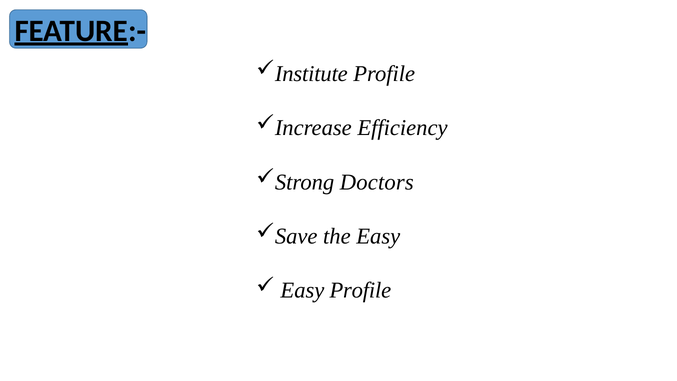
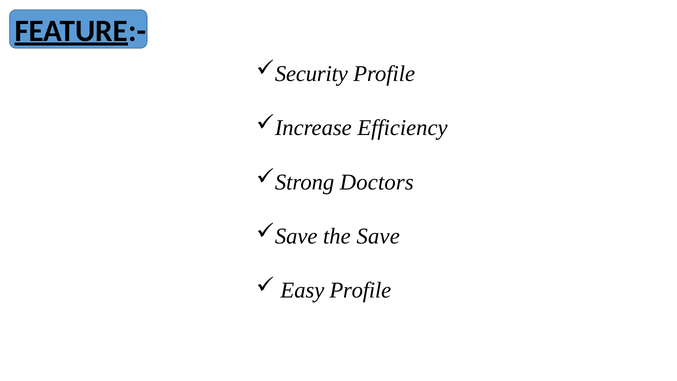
Institute: Institute -> Security (311, 74)
the Easy: Easy -> Save (378, 236)
